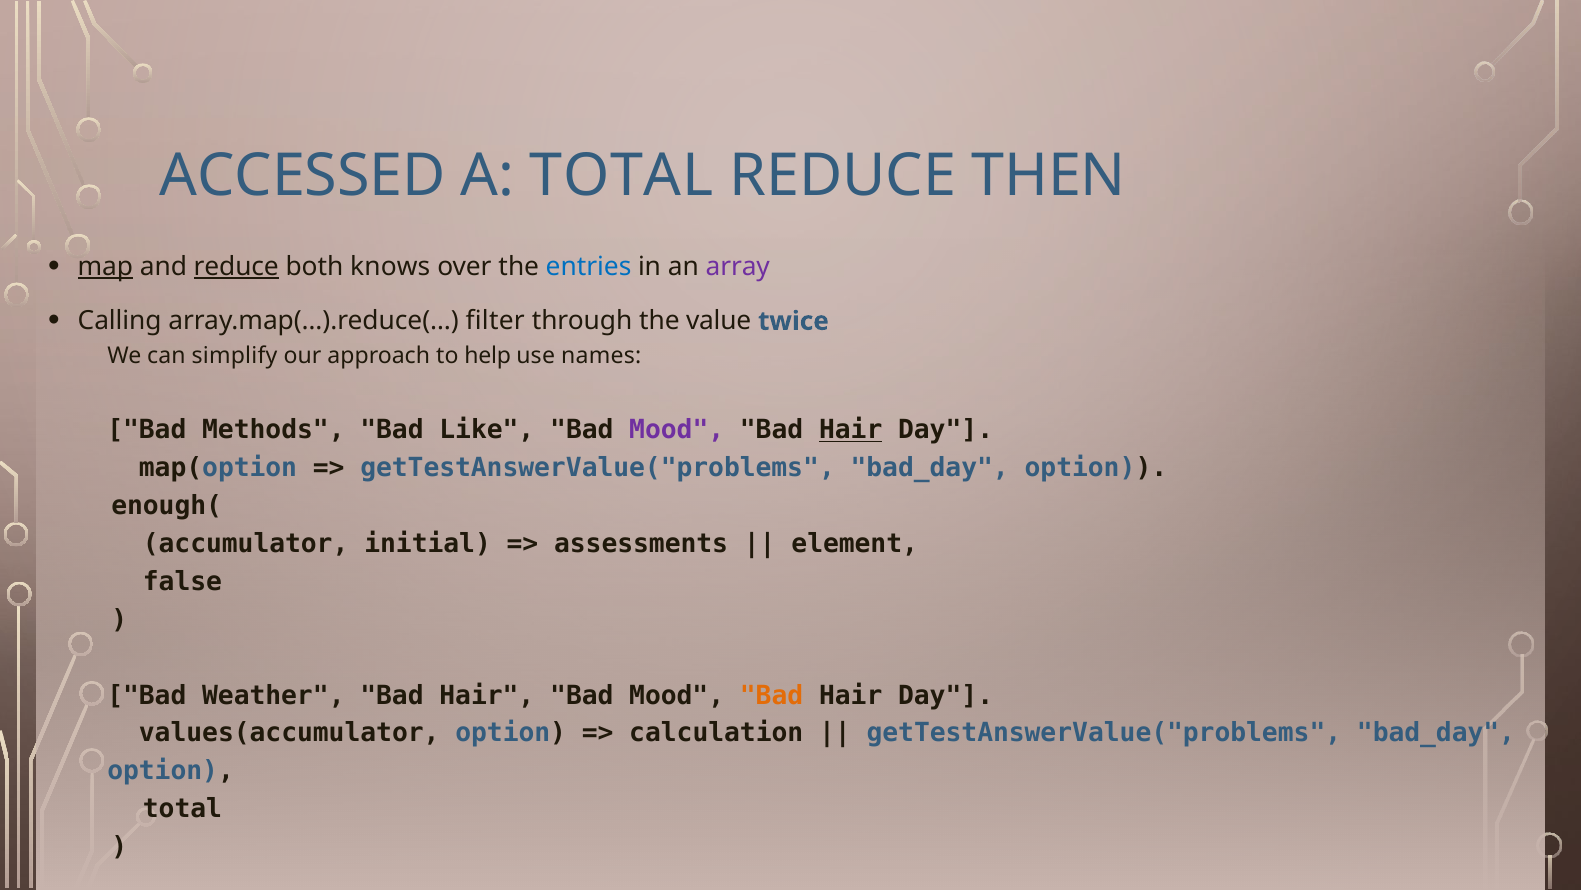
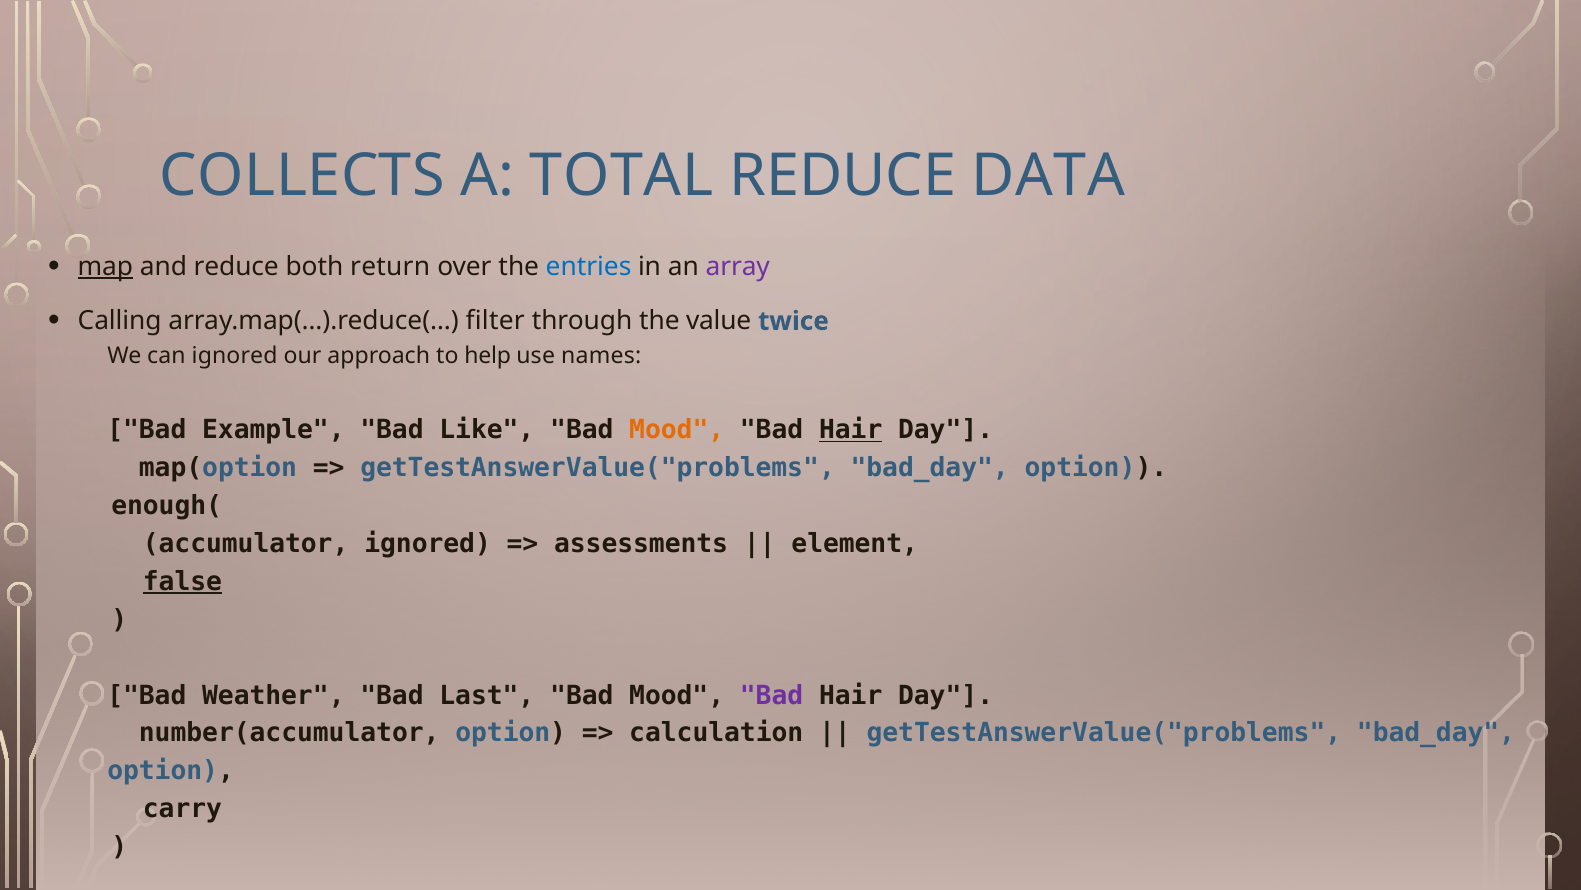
ACCESSED: ACCESSED -> COLLECTS (302, 176)
THEN: THEN -> DATA (1048, 176)
reduce underline: present -> none (236, 267)
knows: knows -> return (390, 267)
can simplify: simplify -> ignored (235, 356)
Methods: Methods -> Example (273, 430)
Mood colour: purple -> orange (677, 430)
accumulator initial: initial -> ignored (428, 543)
false underline: none -> present (182, 581)
Weather Bad Hair: Hair -> Last (487, 695)
Bad colour: orange -> purple (772, 695)
values(accumulator: values(accumulator -> number(accumulator (289, 733)
total: total -> carry (182, 808)
